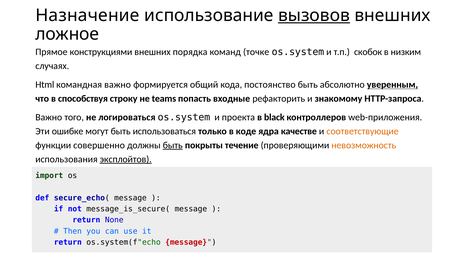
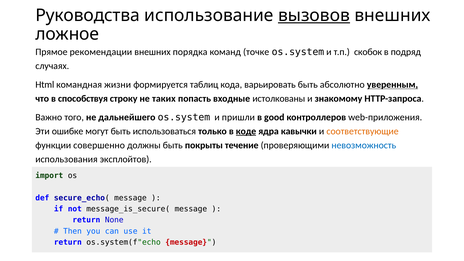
Назначение: Назначение -> Руководства (88, 15)
конструкциями: конструкциями -> рекомендации (101, 52)
низким: низким -> подряд (406, 52)
командная важно: важно -> жизни (118, 85)
общий: общий -> таблиц (204, 85)
постоянство: постоянство -> варьировать (270, 85)
teams: teams -> таких (164, 99)
рефакторить: рефакторить -> истолкованы (279, 99)
логироваться: логироваться -> дальнейшего (127, 117)
проекта: проекта -> пришли (238, 117)
black: black -> good (274, 117)
коде underline: none -> present (246, 131)
качестве: качестве -> кавычки (299, 131)
быть underline: present -> none (173, 145)
невозможность colour: orange -> blue (364, 145)
эксплойтов underline: present -> none (126, 159)
